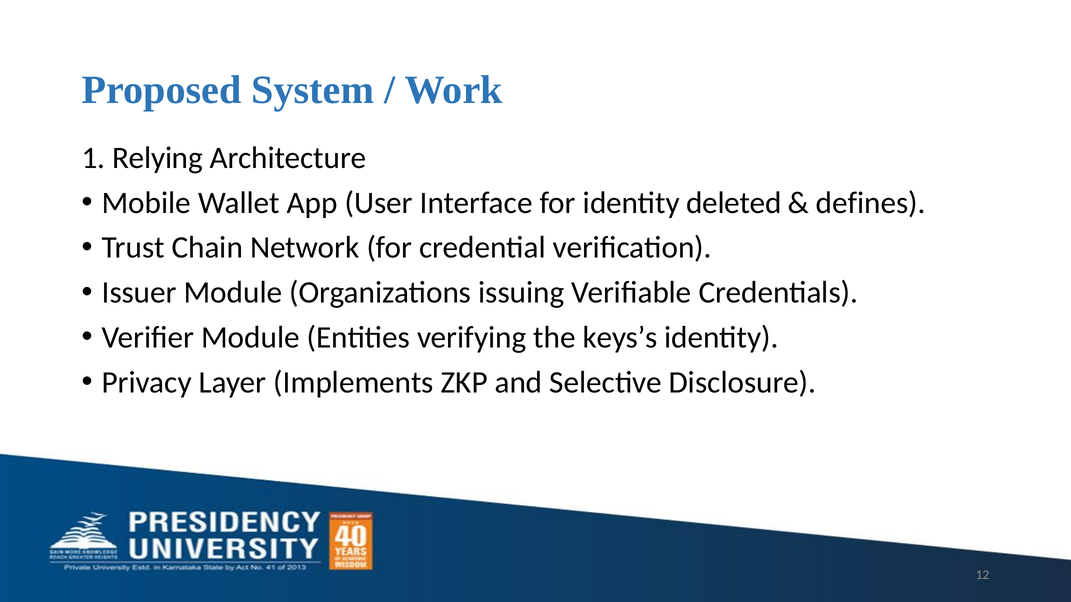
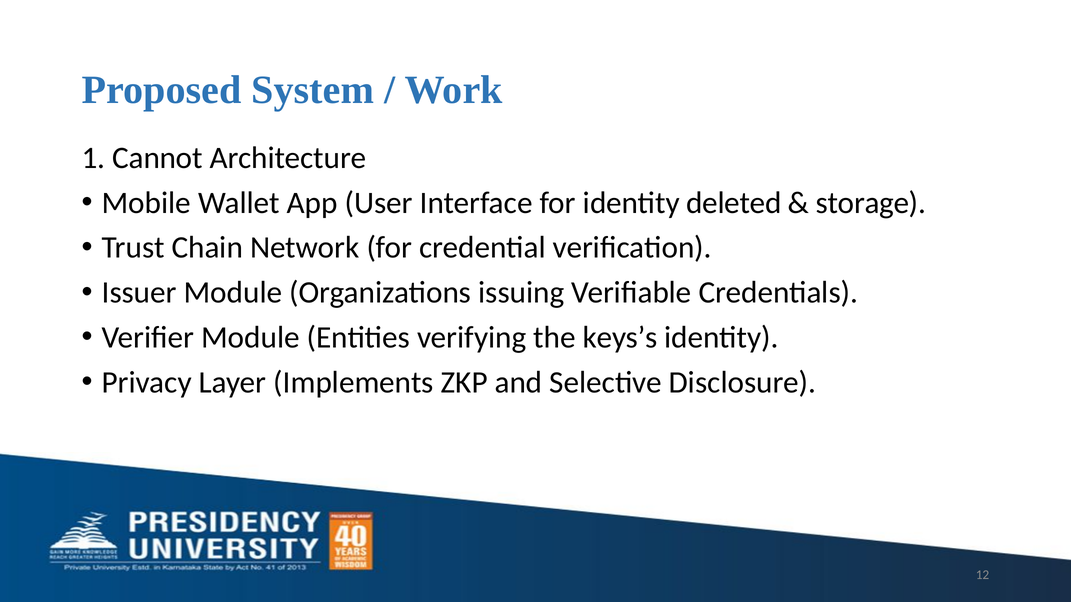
Relying: Relying -> Cannot (157, 158)
defines: defines -> storage (871, 203)
